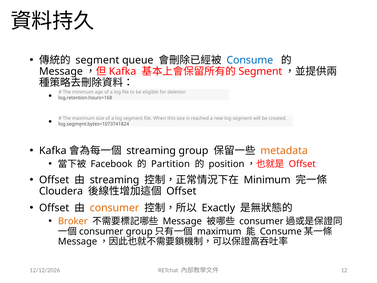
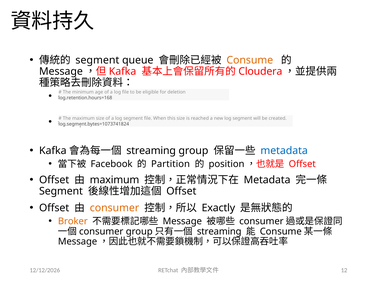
Consume colour: blue -> orange (250, 60)
Segment: Segment -> Cloudera (260, 71)
metadata colour: orange -> blue (284, 150)
streaming: streaming -> maximum (115, 180)
Minimum: Minimum -> Metadata (267, 180)
Cloudera: Cloudera -> Segment (61, 191)
maximum: maximum -> streaming (219, 231)
